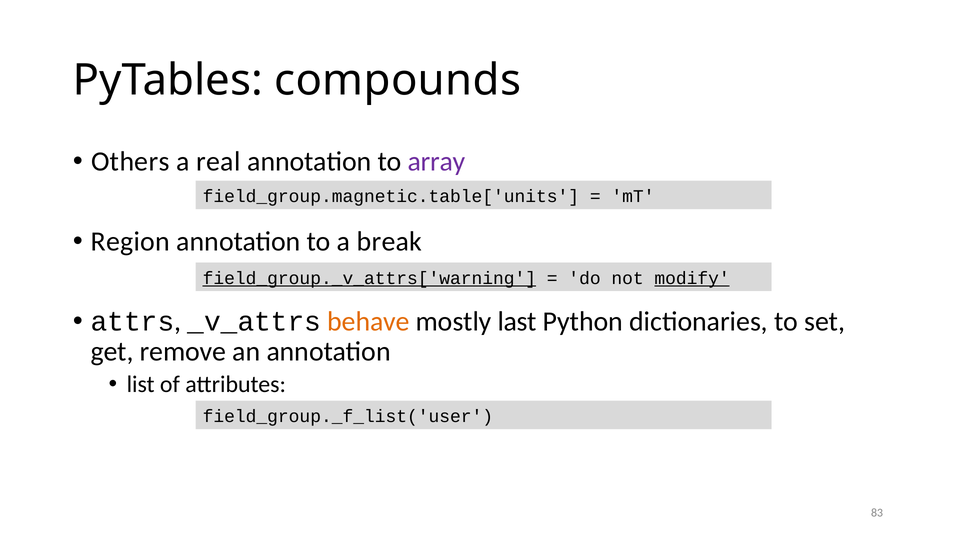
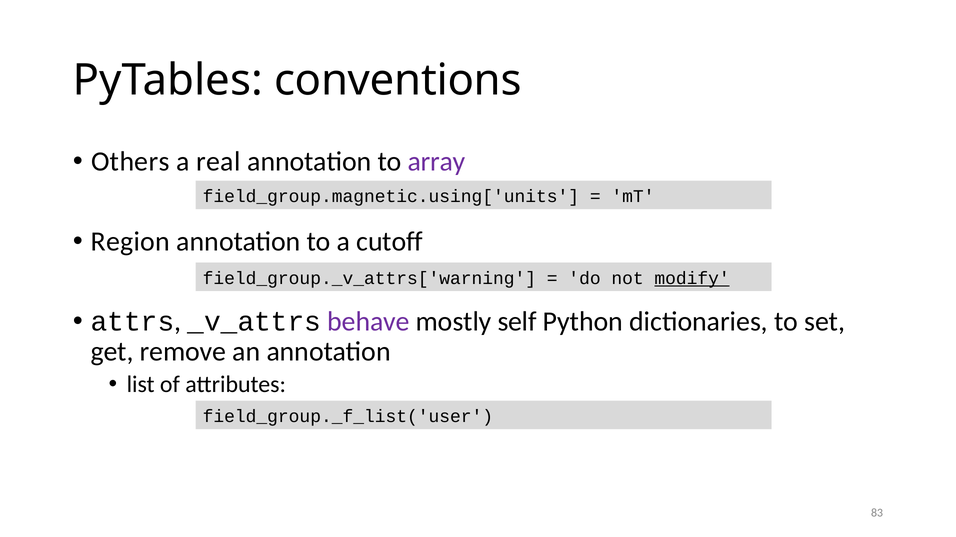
compounds: compounds -> conventions (398, 80)
field_group.magnetic.table['units: field_group.magnetic.table['units -> field_group.magnetic.using['units (391, 196)
break: break -> cutoff (390, 242)
field_group._v_attrs['warning underline: present -> none (369, 279)
behave colour: orange -> purple (368, 322)
last: last -> self (517, 322)
